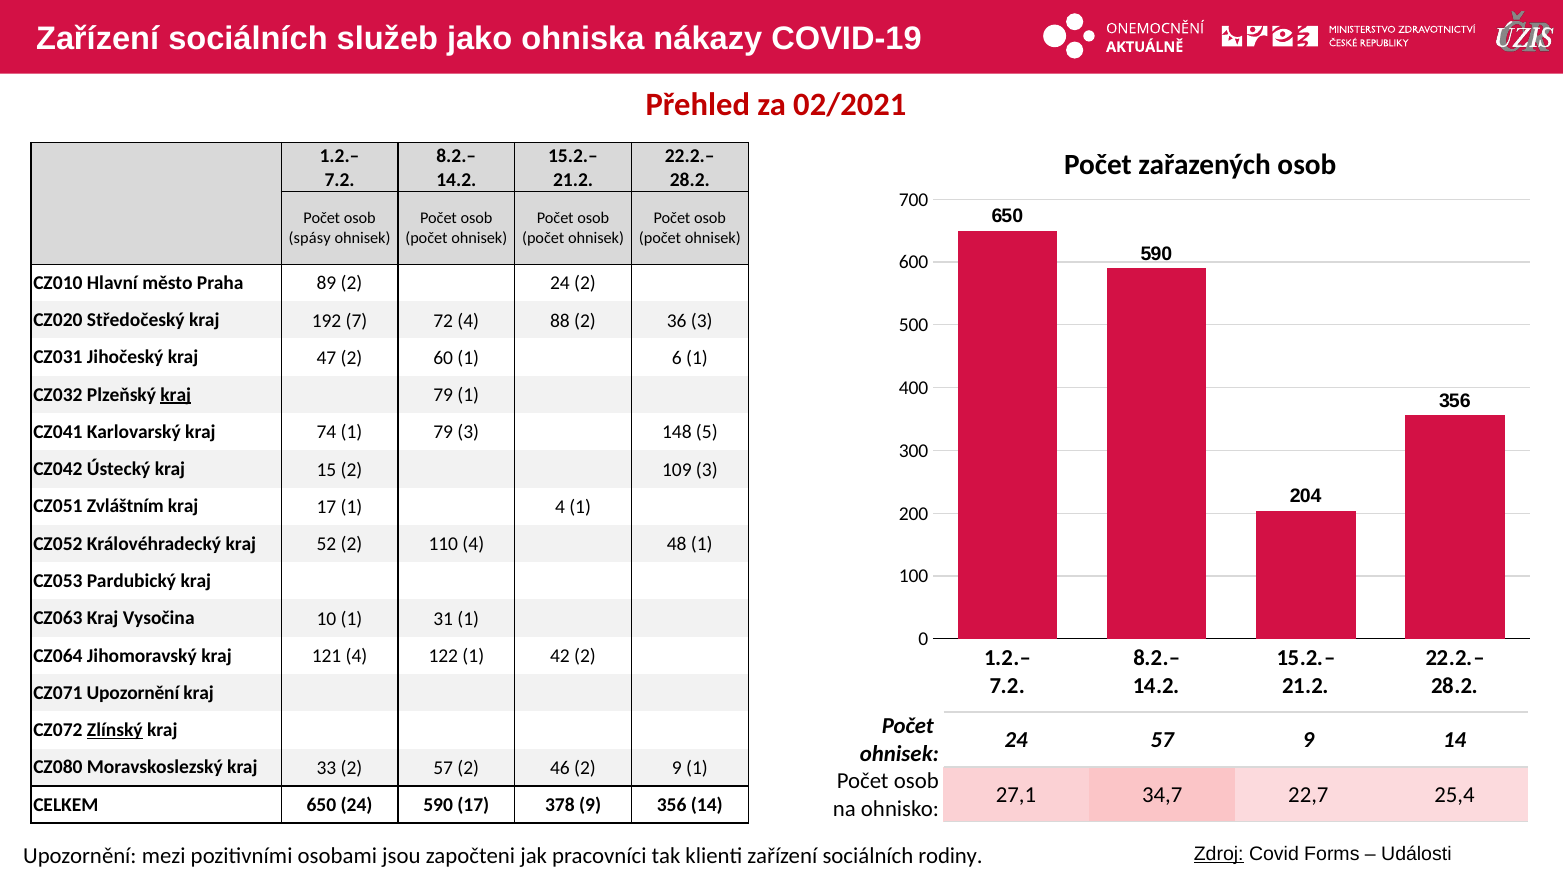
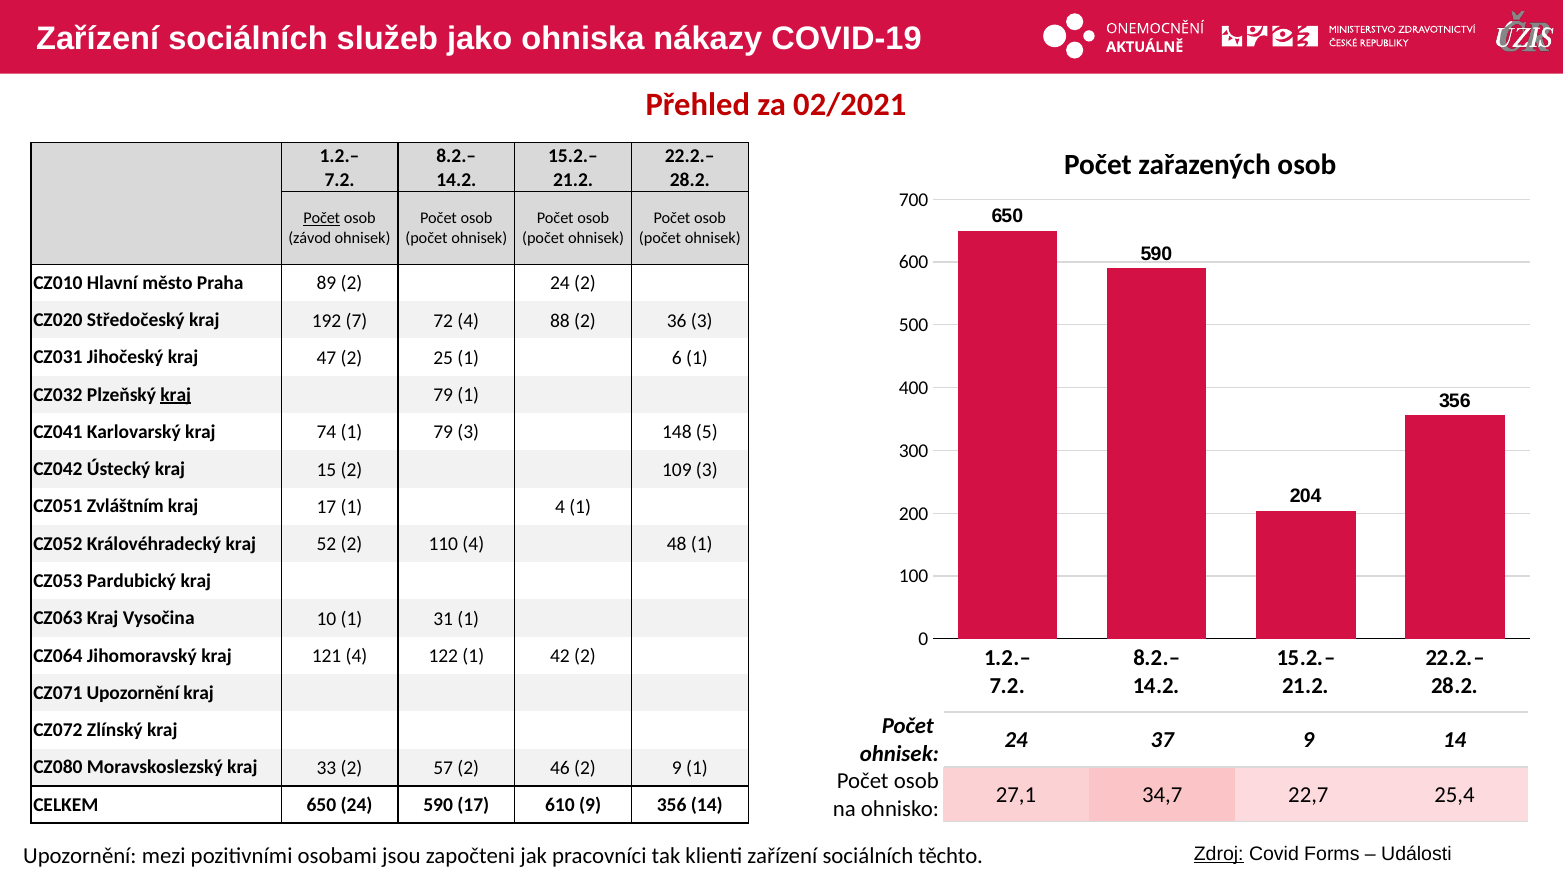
Počet underline: none -> present (322, 219)
spásy: spásy -> závod (310, 238)
60: 60 -> 25 (443, 358)
Zlínský underline: present -> none (115, 730)
24 57: 57 -> 37 (1162, 741)
378: 378 -> 610 (560, 805)
rodiny: rodiny -> těchto (951, 856)
